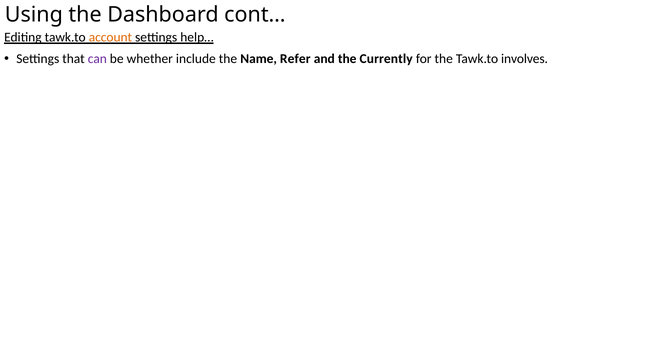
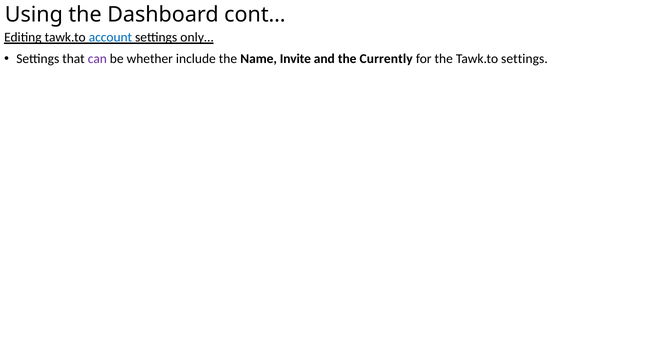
account colour: orange -> blue (110, 37)
help…: help… -> only… (197, 37)
Refer: Refer -> Invite (295, 59)
Tawk.to involves: involves -> settings (524, 59)
